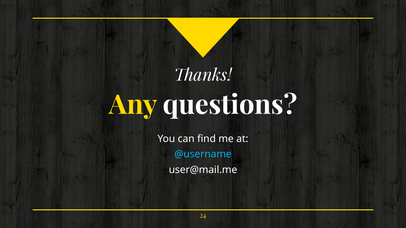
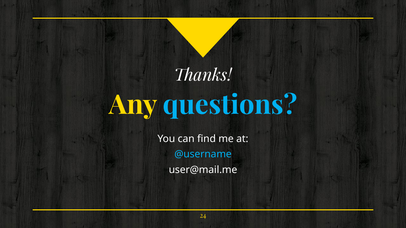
questions colour: white -> light blue (230, 105)
